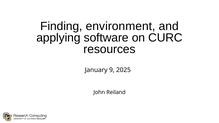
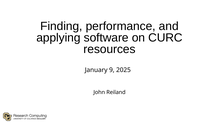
environment: environment -> performance (121, 26)
